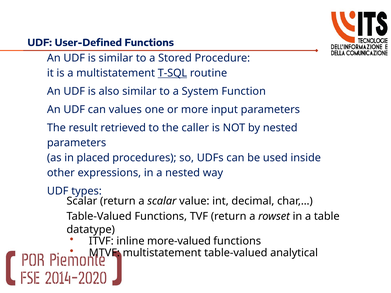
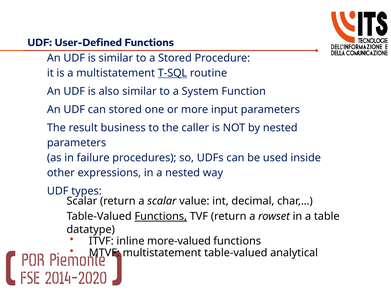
can values: values -> stored (125, 110)
retrieved: retrieved -> business (123, 128)
placed: placed -> failure (93, 158)
Functions underline: none -> present (161, 217)
